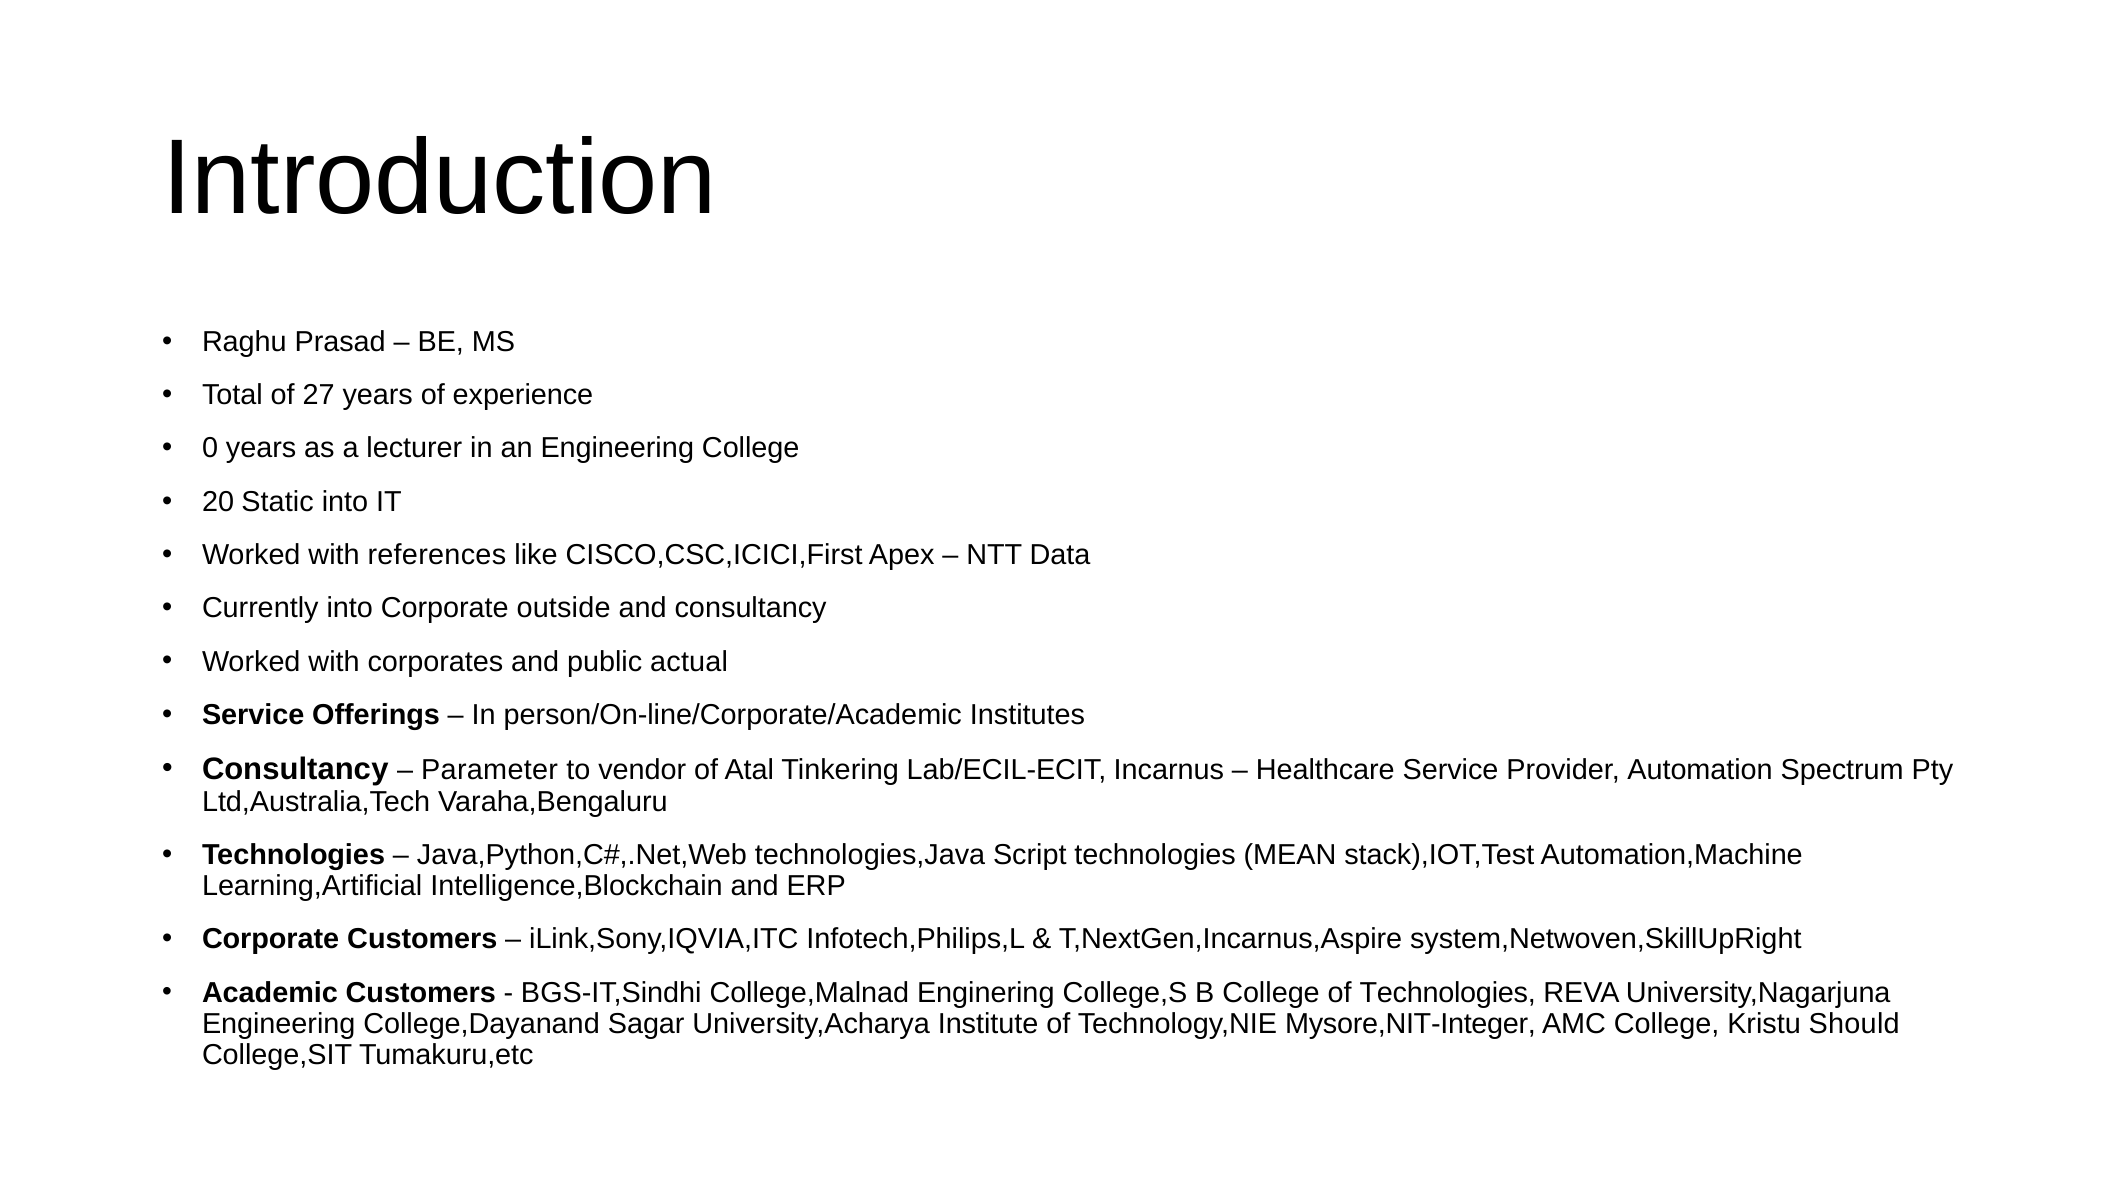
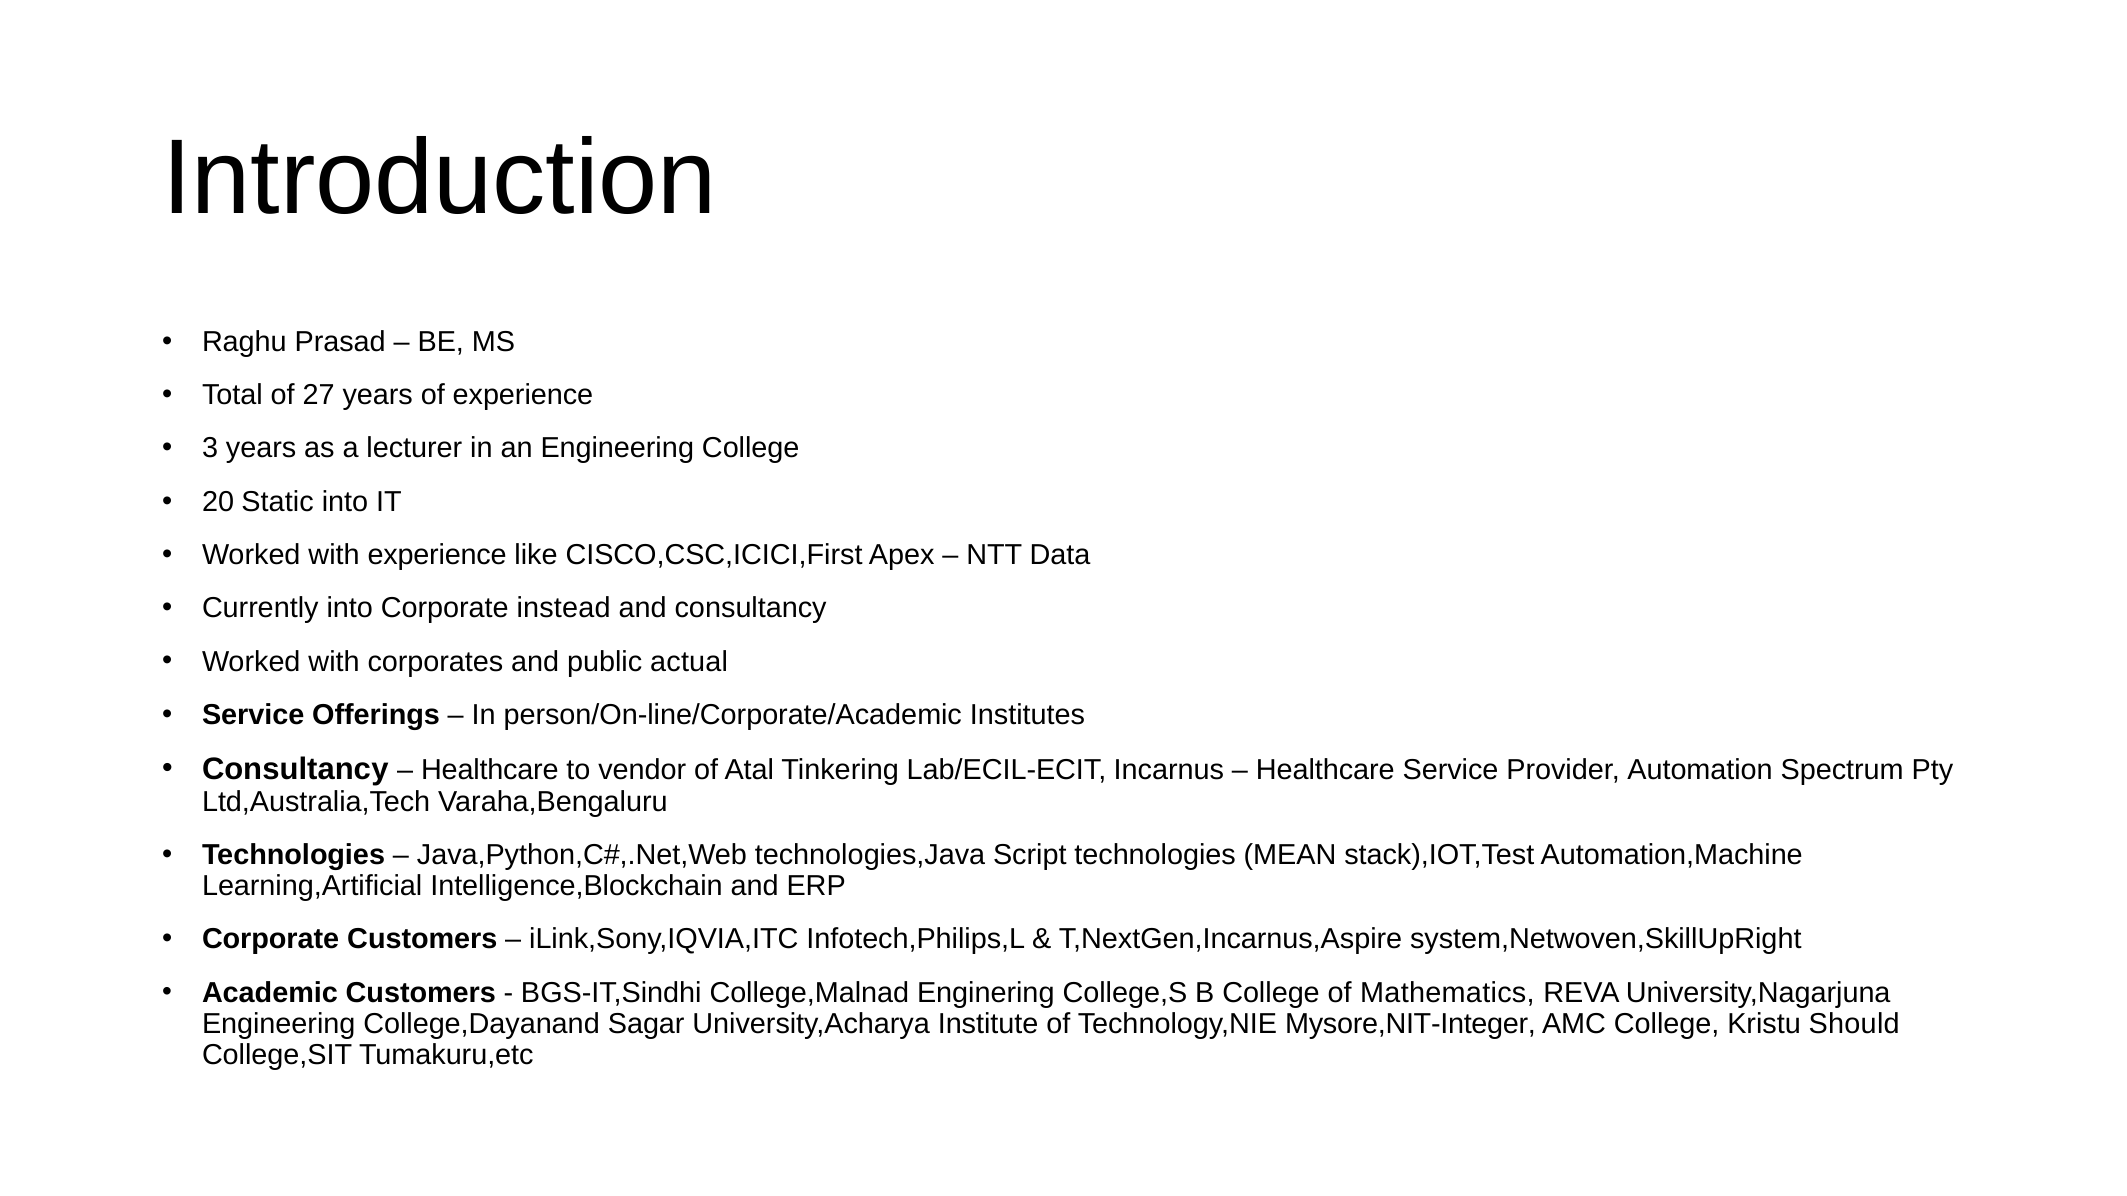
0: 0 -> 3 (210, 449)
with references: references -> experience (437, 555)
outside: outside -> instead (564, 608)
Parameter: Parameter -> Healthcare (490, 770)
of Technologies: Technologies -> Mathematics (1447, 993)
